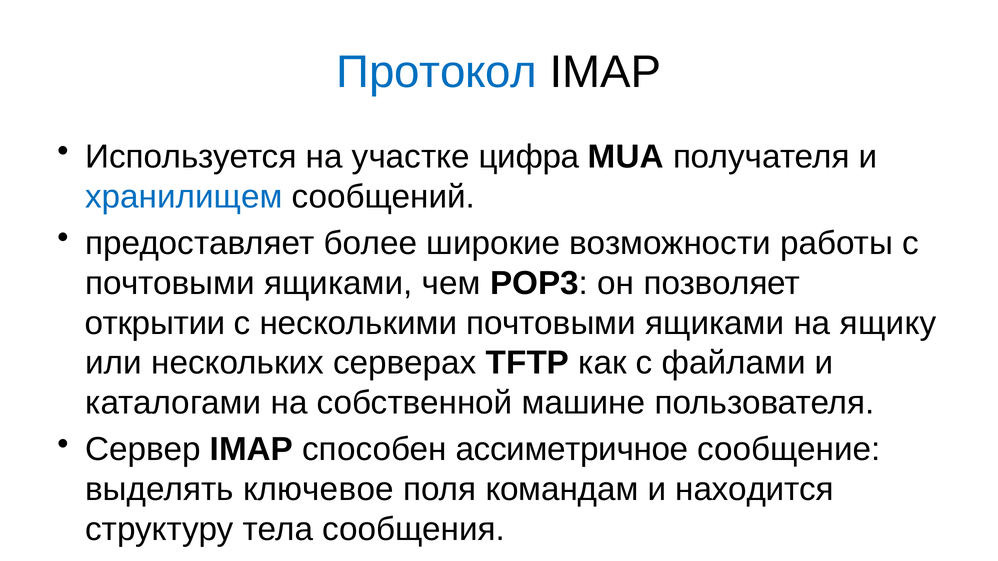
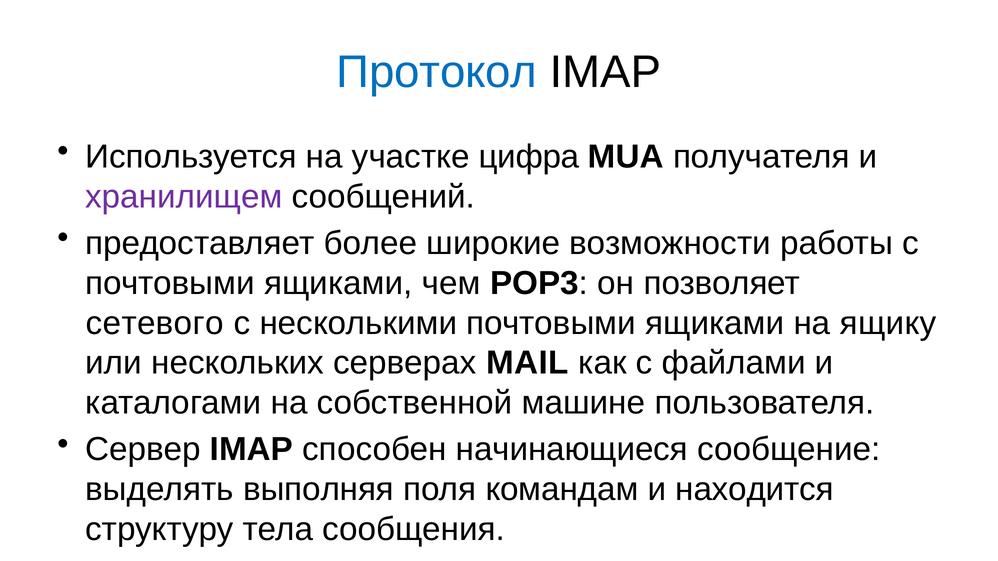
хранилищем colour: blue -> purple (184, 197)
открытии: открытии -> сетевого (155, 323)
TFTP: TFTP -> MAIL (527, 363)
ассиметричное: ассиметричное -> начинающиеся (572, 450)
ключевое: ключевое -> выполняя (319, 490)
